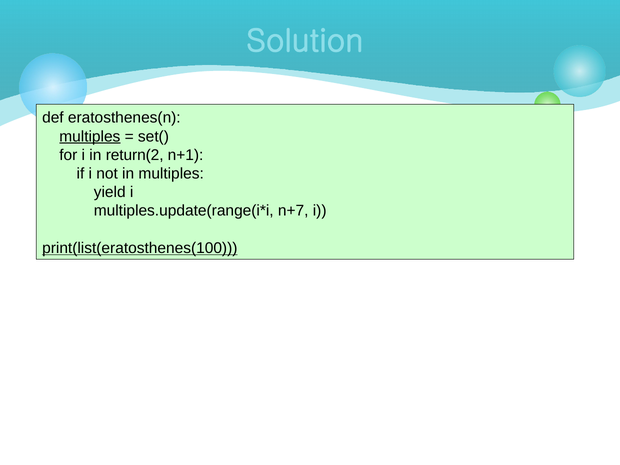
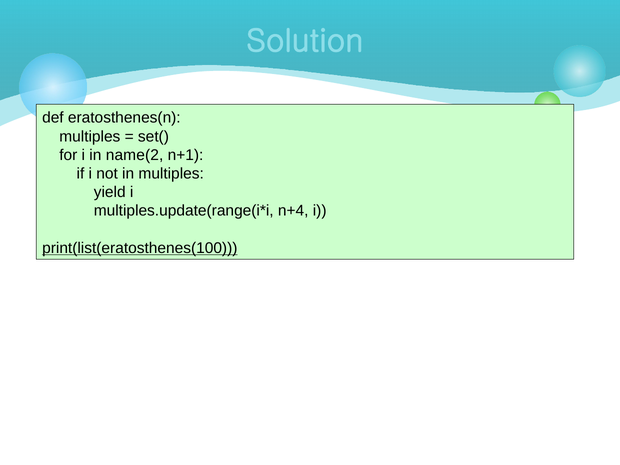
multiples underline: present -> none (90, 136)
return(2: return(2 -> name(2 (135, 155)
n+7: n+7 -> n+4 (293, 211)
